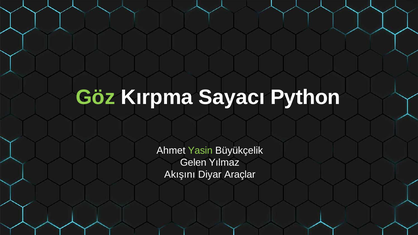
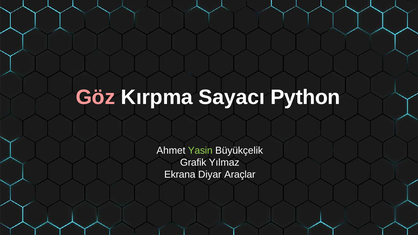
Göz colour: light green -> pink (95, 97)
Gelen: Gelen -> Grafik (193, 163)
Akışını: Akışını -> Ekrana (180, 175)
